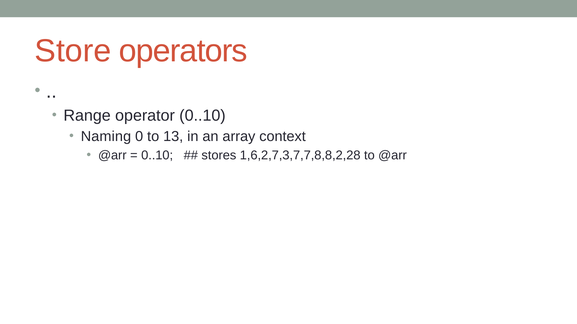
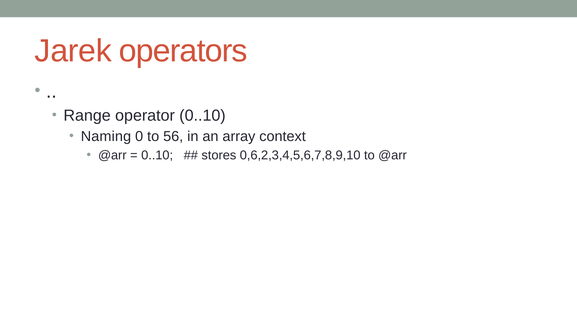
Store: Store -> Jarek (73, 51)
13: 13 -> 56 (173, 137)
1,6,2,7,3,7,7,8,8,2,28: 1,6,2,7,3,7,7,8,8,2,28 -> 0,6,2,3,4,5,6,7,8,9,10 (300, 155)
